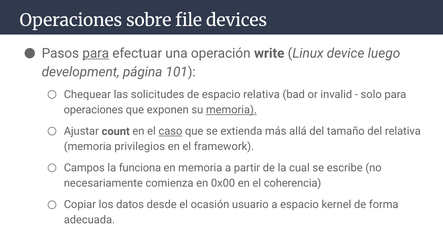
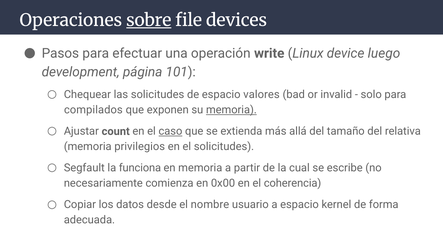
sobre underline: none -> present (149, 20)
para underline: present -> none (96, 53)
espacio relativa: relativa -> valores (261, 95)
operaciones: operaciones -> compilados (93, 110)
el framework: framework -> solicitudes (224, 147)
Campos: Campos -> Segfault (84, 168)
ocasión: ocasión -> nombre (210, 205)
